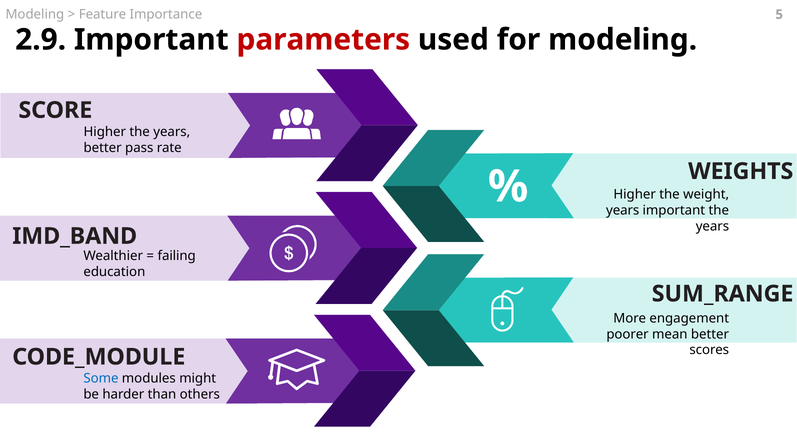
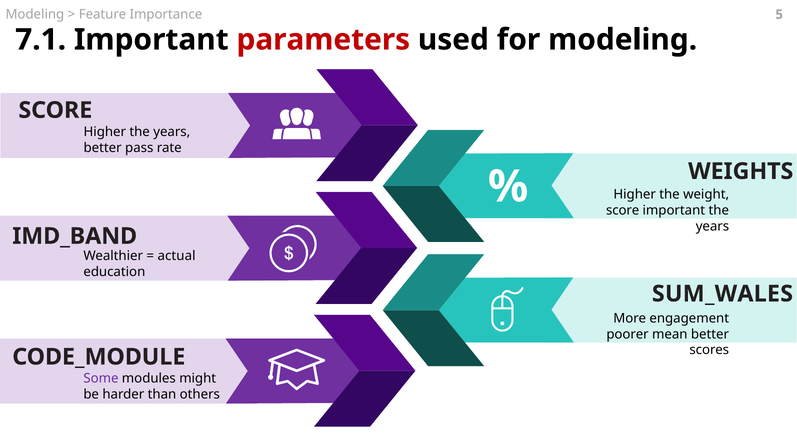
2.9: 2.9 -> 7.1 (41, 40)
years: years -> score (623, 210)
failing: failing -> actual (177, 256)
SUM_RANGE: SUM_RANGE -> SUM_WALES (722, 294)
Some colour: blue -> purple (101, 379)
